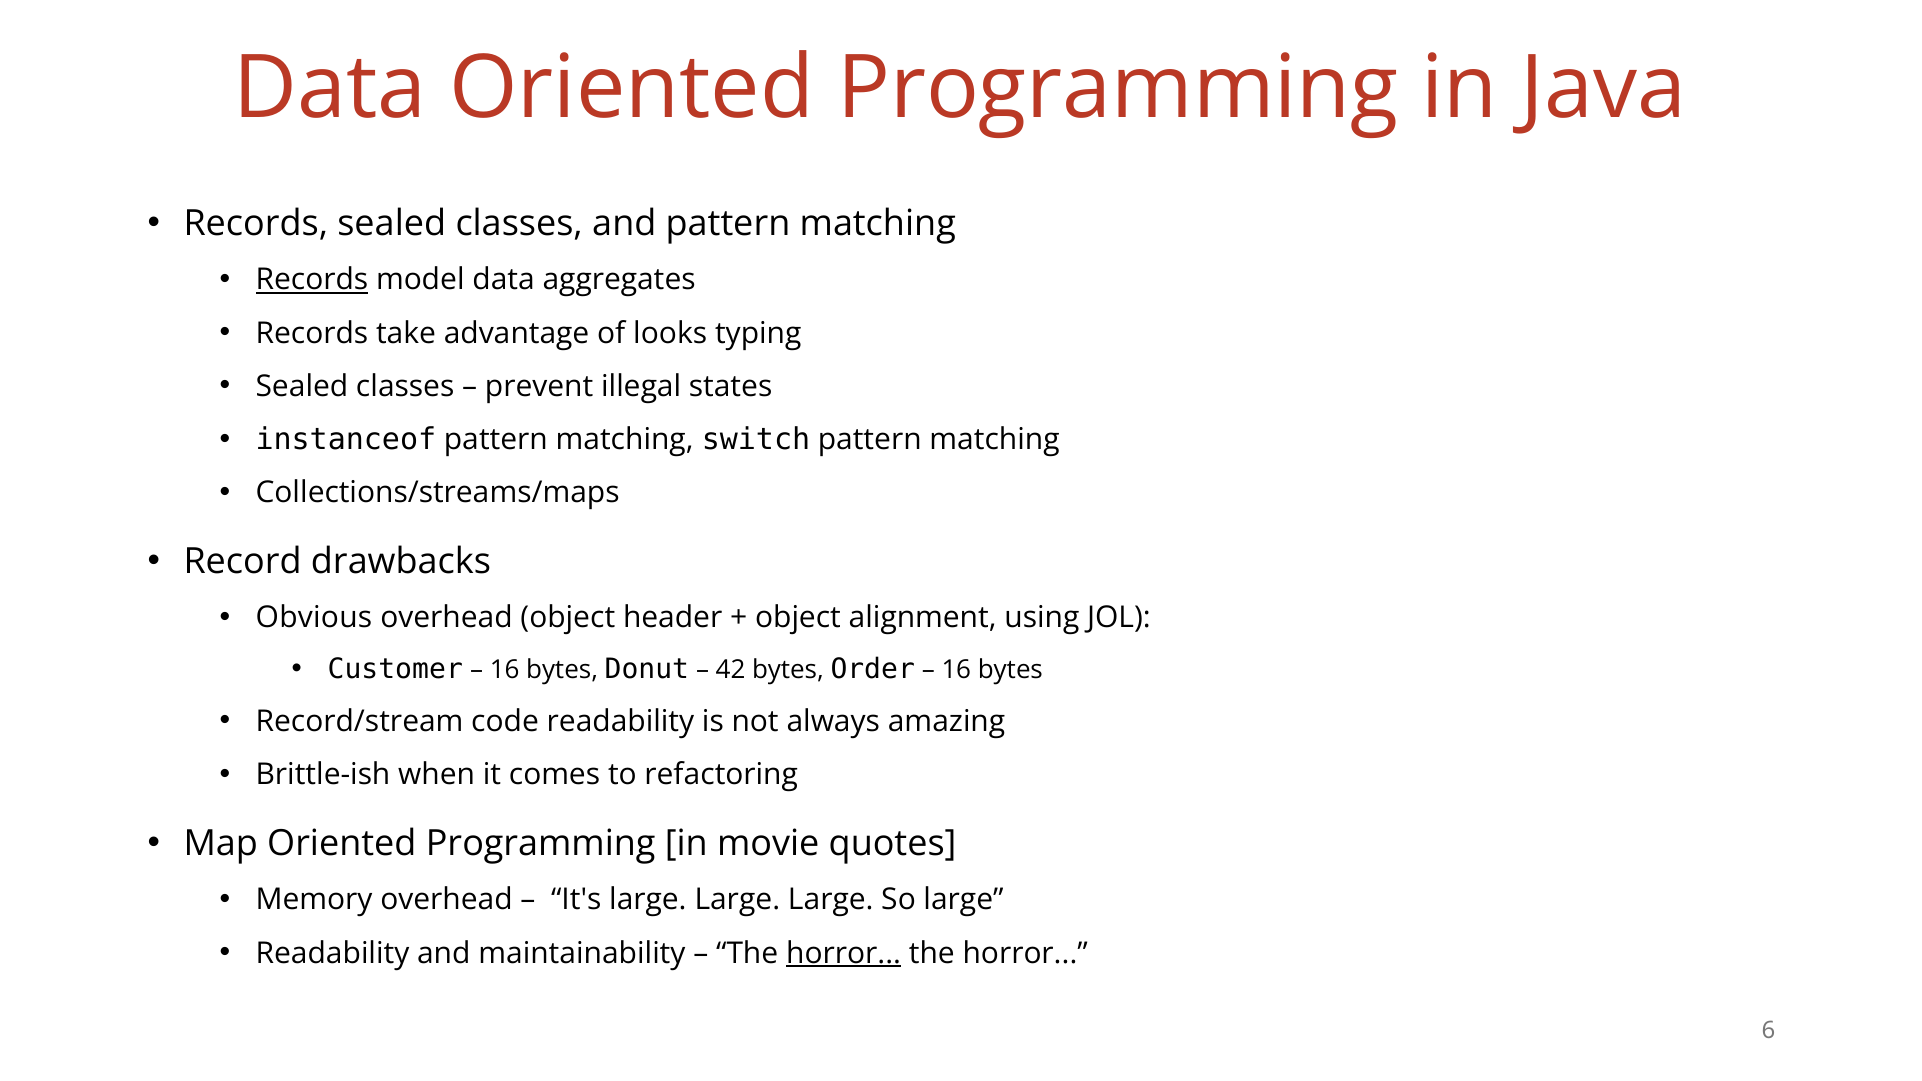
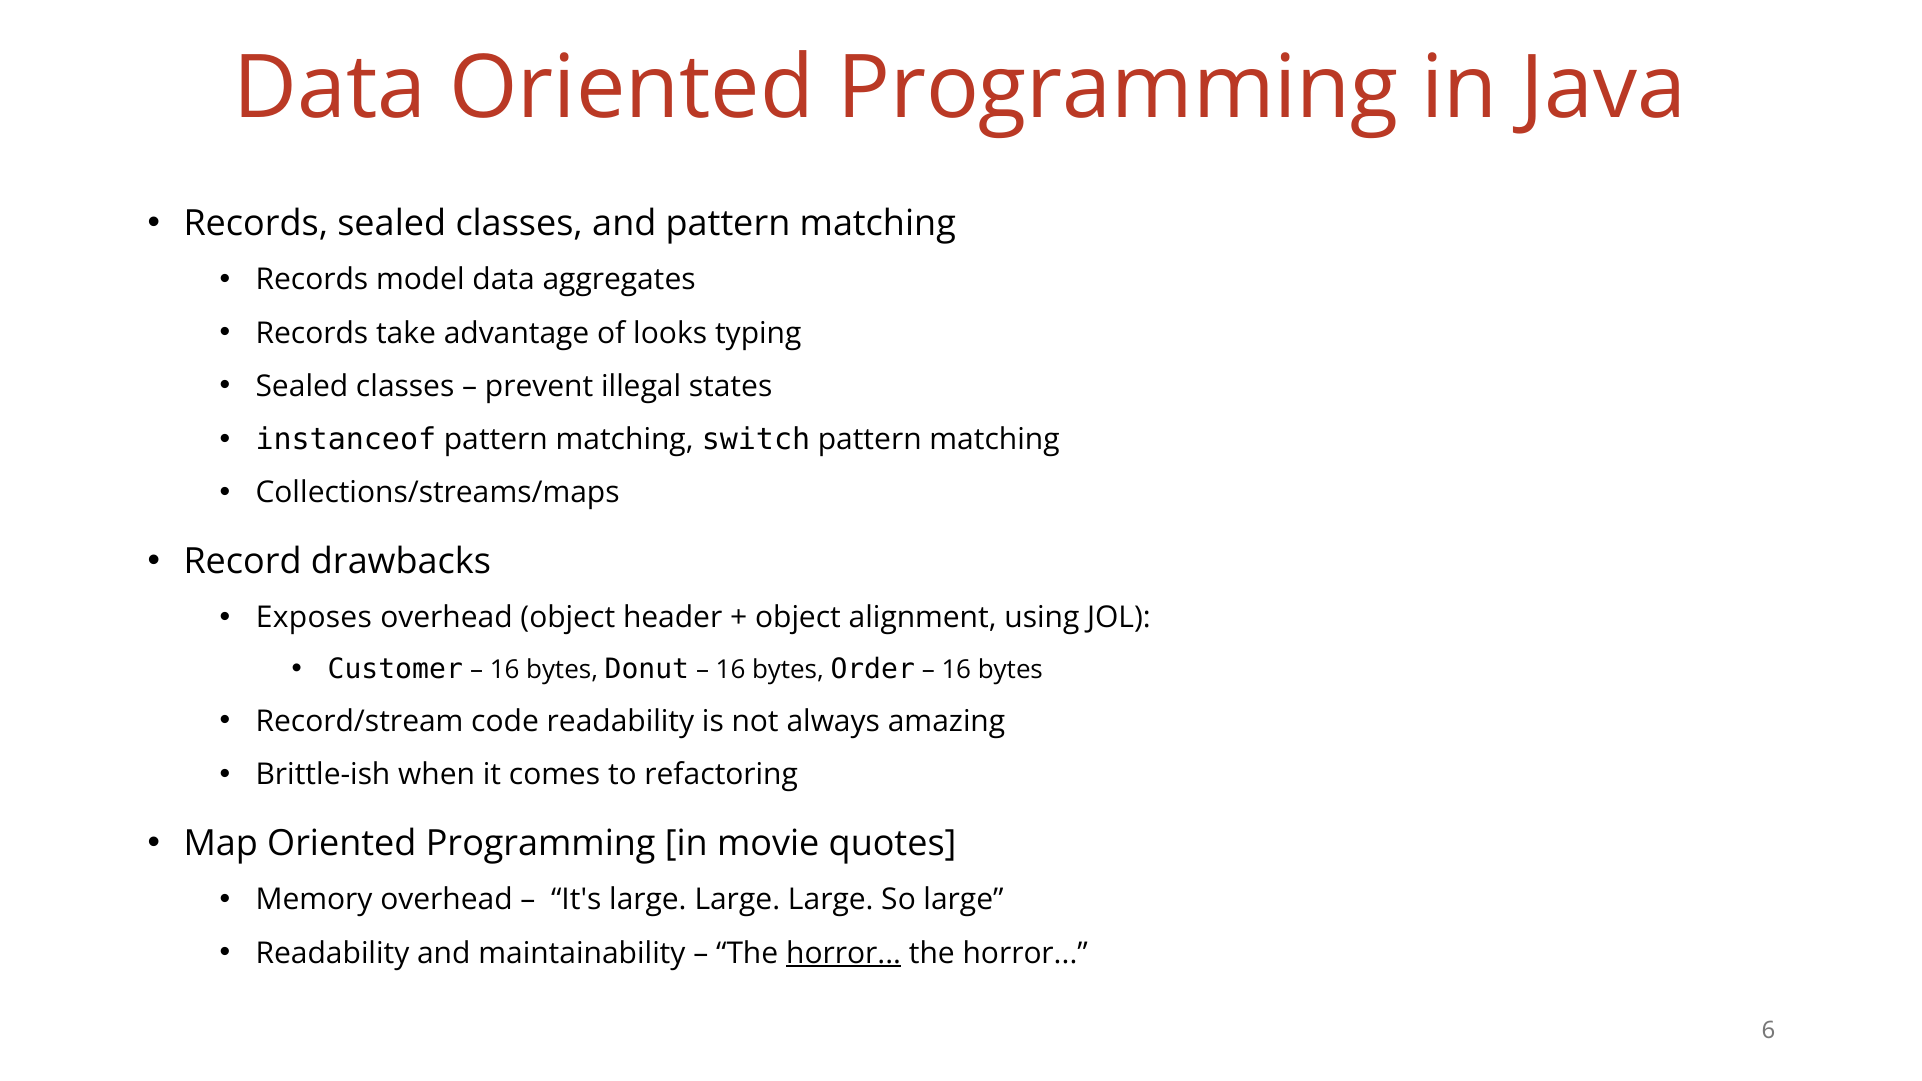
Records underline: present -> none (312, 280)
Obvious: Obvious -> Exposes (314, 618)
42: 42 -> 16 (731, 670)
